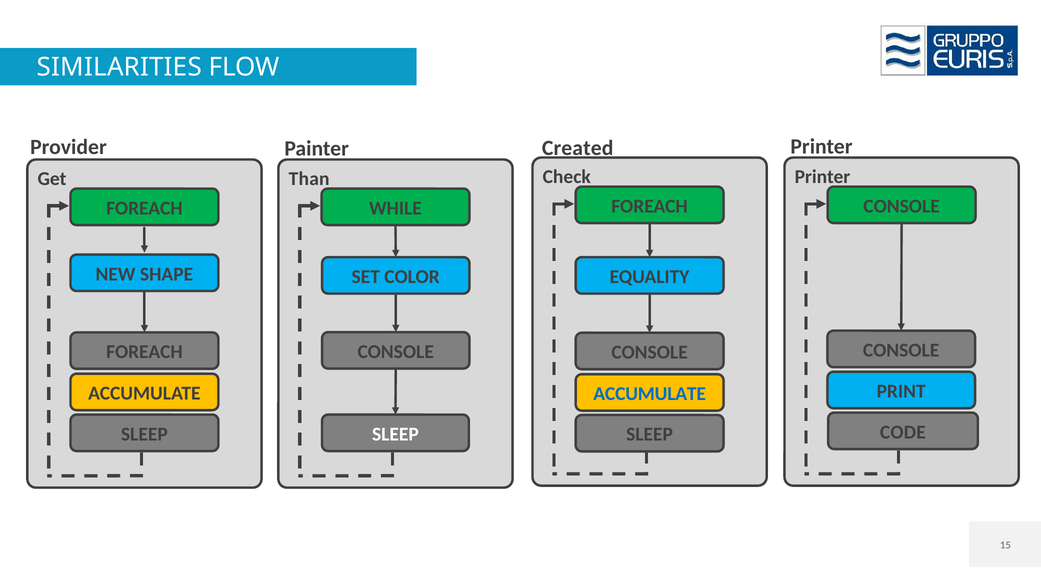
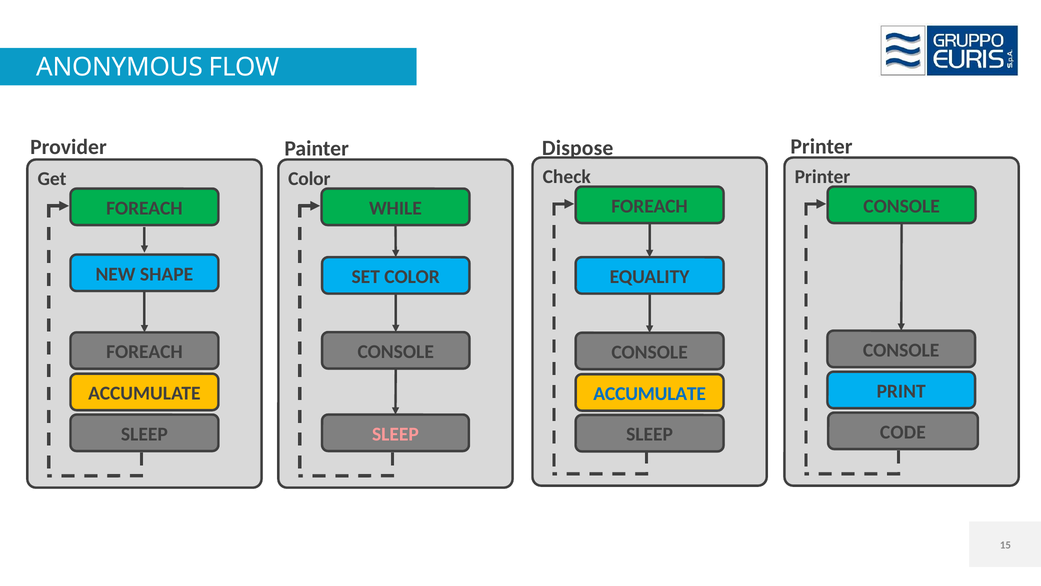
SIMILARITIES: SIMILARITIES -> ANONYMOUS (120, 67)
Created: Created -> Dispose (578, 148)
Than: Than -> Color (309, 179)
SLEEP colour: white -> pink (395, 434)
